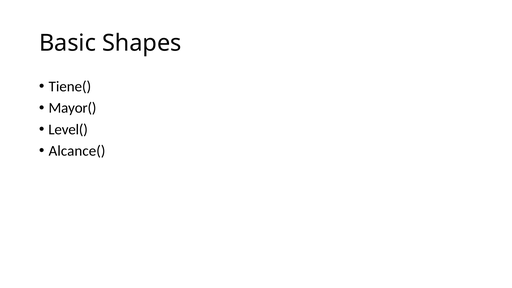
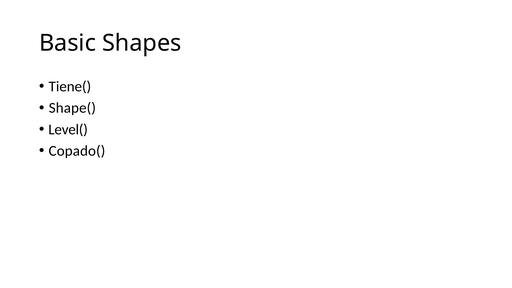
Mayor(: Mayor( -> Shape( (72, 108)
Alcance(: Alcance( -> Copado( (77, 151)
